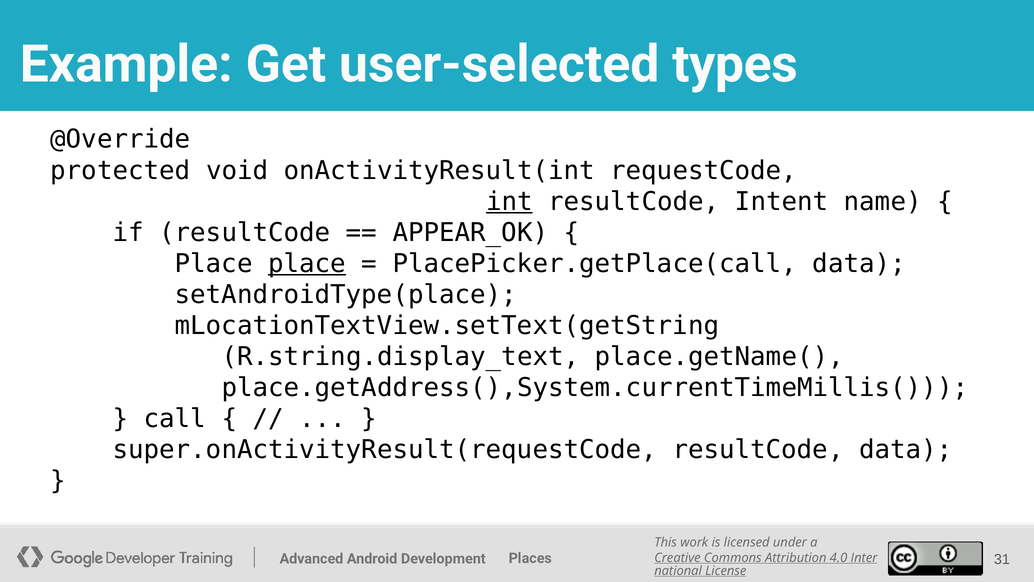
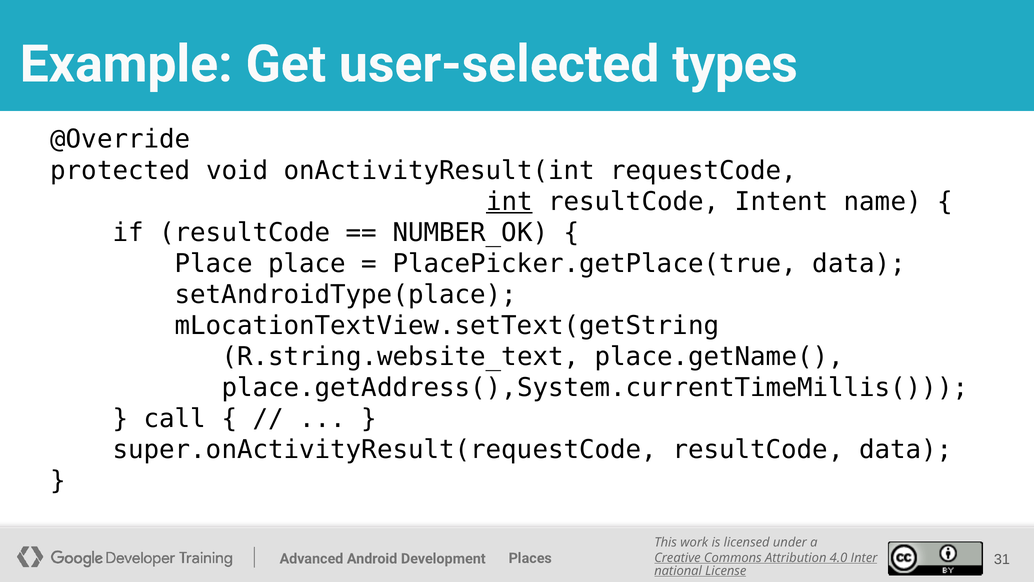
APPEAR_OK: APPEAR_OK -> NUMBER_OK (470, 232)
place underline: present -> none (307, 263)
PlacePicker.getPlace(call: PlacePicker.getPlace(call -> PlacePicker.getPlace(true (595, 263)
R.string.display_text: R.string.display_text -> R.string.website_text (400, 357)
